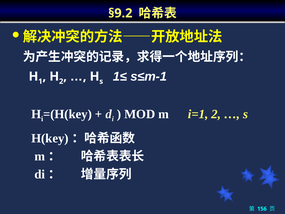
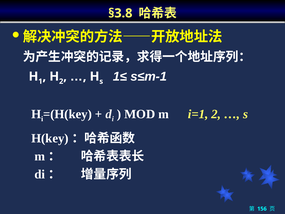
§9.2: §9.2 -> §3.8 (120, 13)
